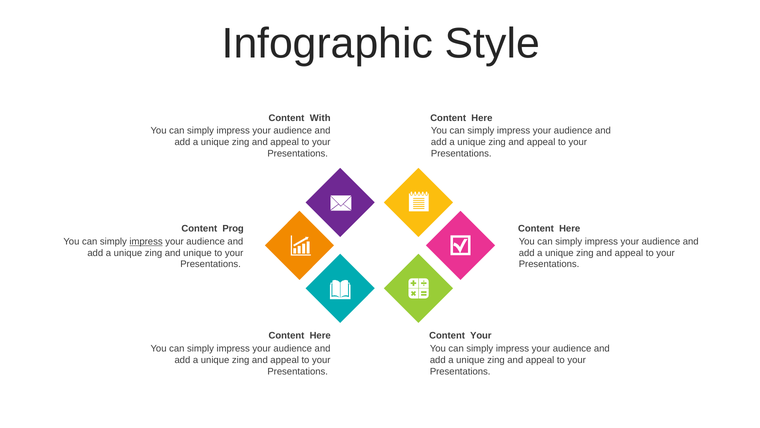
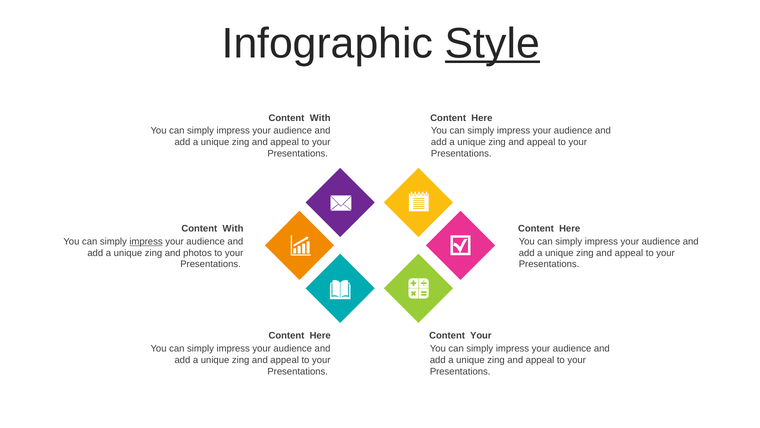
Style underline: none -> present (492, 43)
Prog: Prog -> With (233, 228)
and unique: unique -> photos (198, 253)
